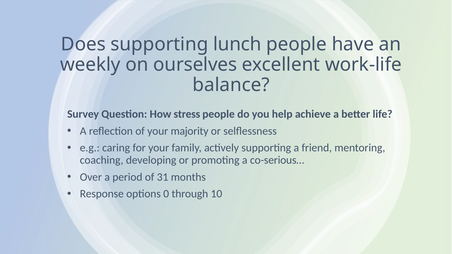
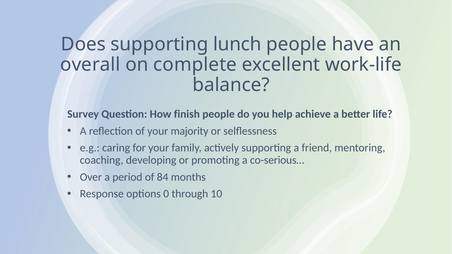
weekly: weekly -> overall (90, 65)
ourselves: ourselves -> complete (195, 65)
stress: stress -> finish (187, 114)
31: 31 -> 84 (163, 177)
